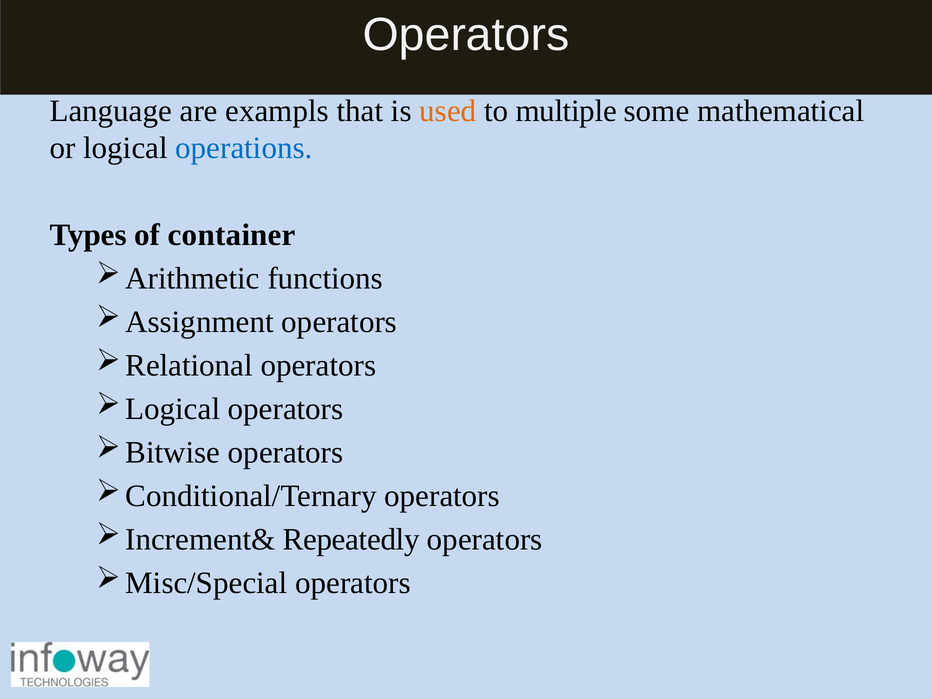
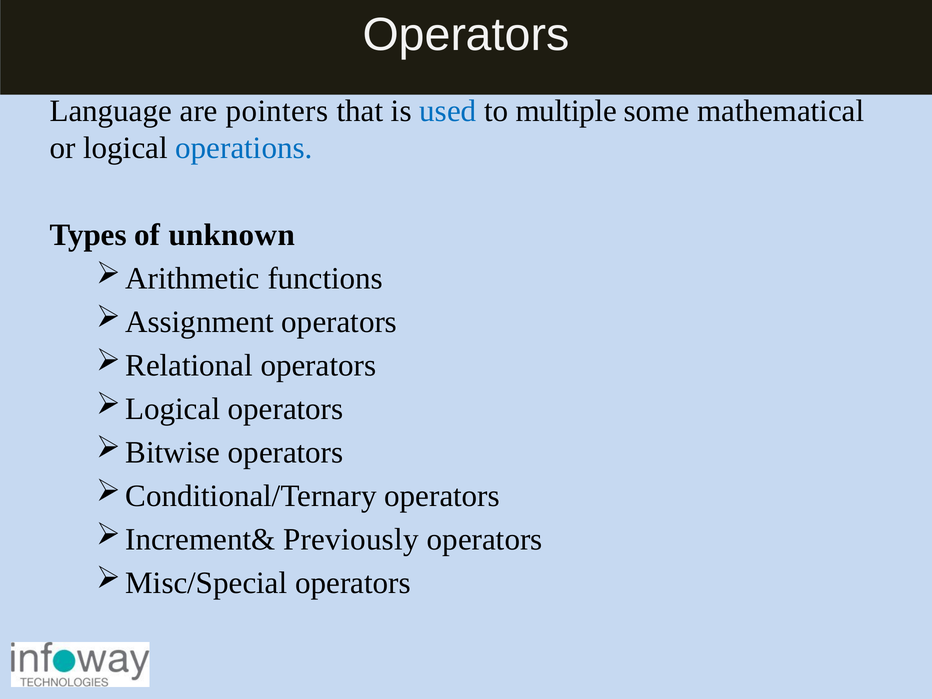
exampls: exampls -> pointers (277, 111)
used colour: orange -> blue (448, 111)
container: container -> unknown (232, 235)
Repeatedly: Repeatedly -> Previously (351, 539)
